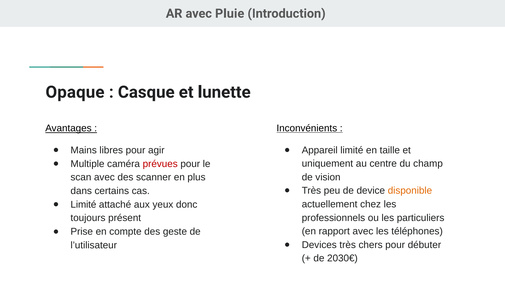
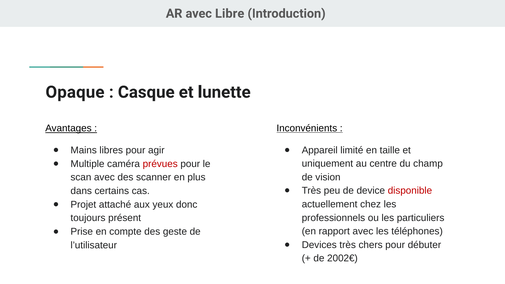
Pluie: Pluie -> Libre (230, 14)
disponible colour: orange -> red (410, 191)
Limité: Limité -> Projet (83, 205)
2030€: 2030€ -> 2002€ (342, 258)
